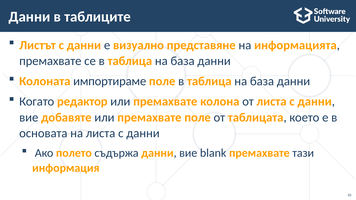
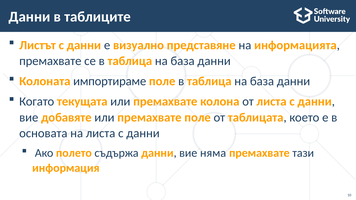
редактор: редактор -> текущата (82, 102)
blank: blank -> няма (213, 153)
